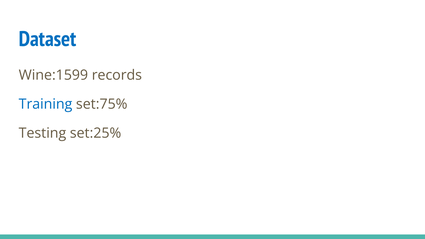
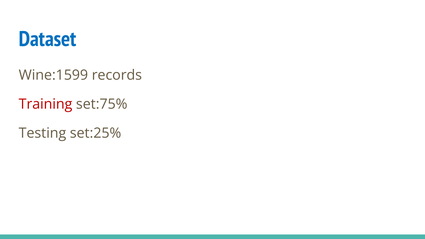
Training colour: blue -> red (46, 104)
